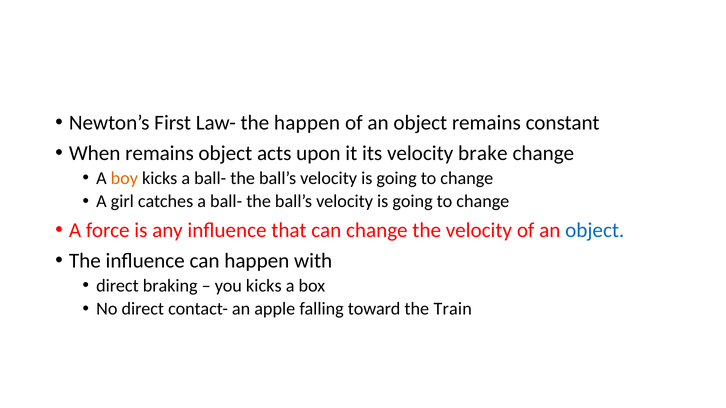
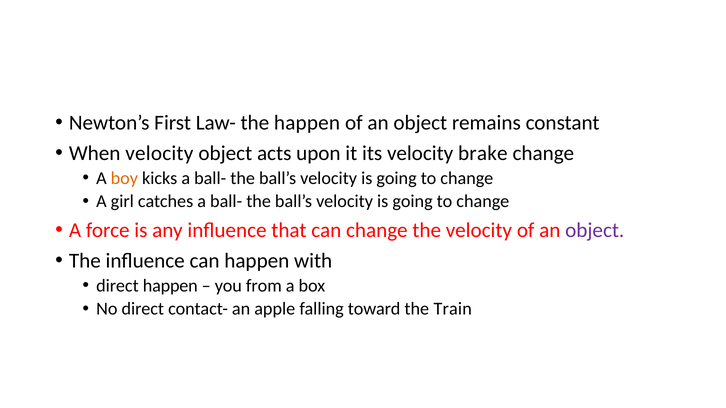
When remains: remains -> velocity (159, 153)
object colour: blue -> purple (595, 230)
direct braking: braking -> happen (170, 286)
you kicks: kicks -> from (264, 286)
